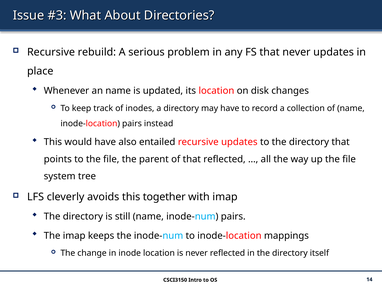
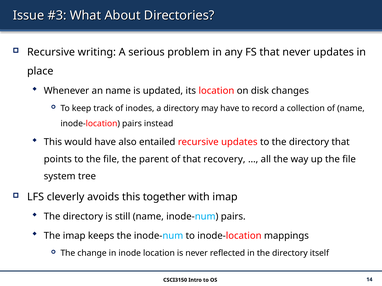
rebuild: rebuild -> writing (97, 52)
that reflected: reflected -> recovery (224, 159)
